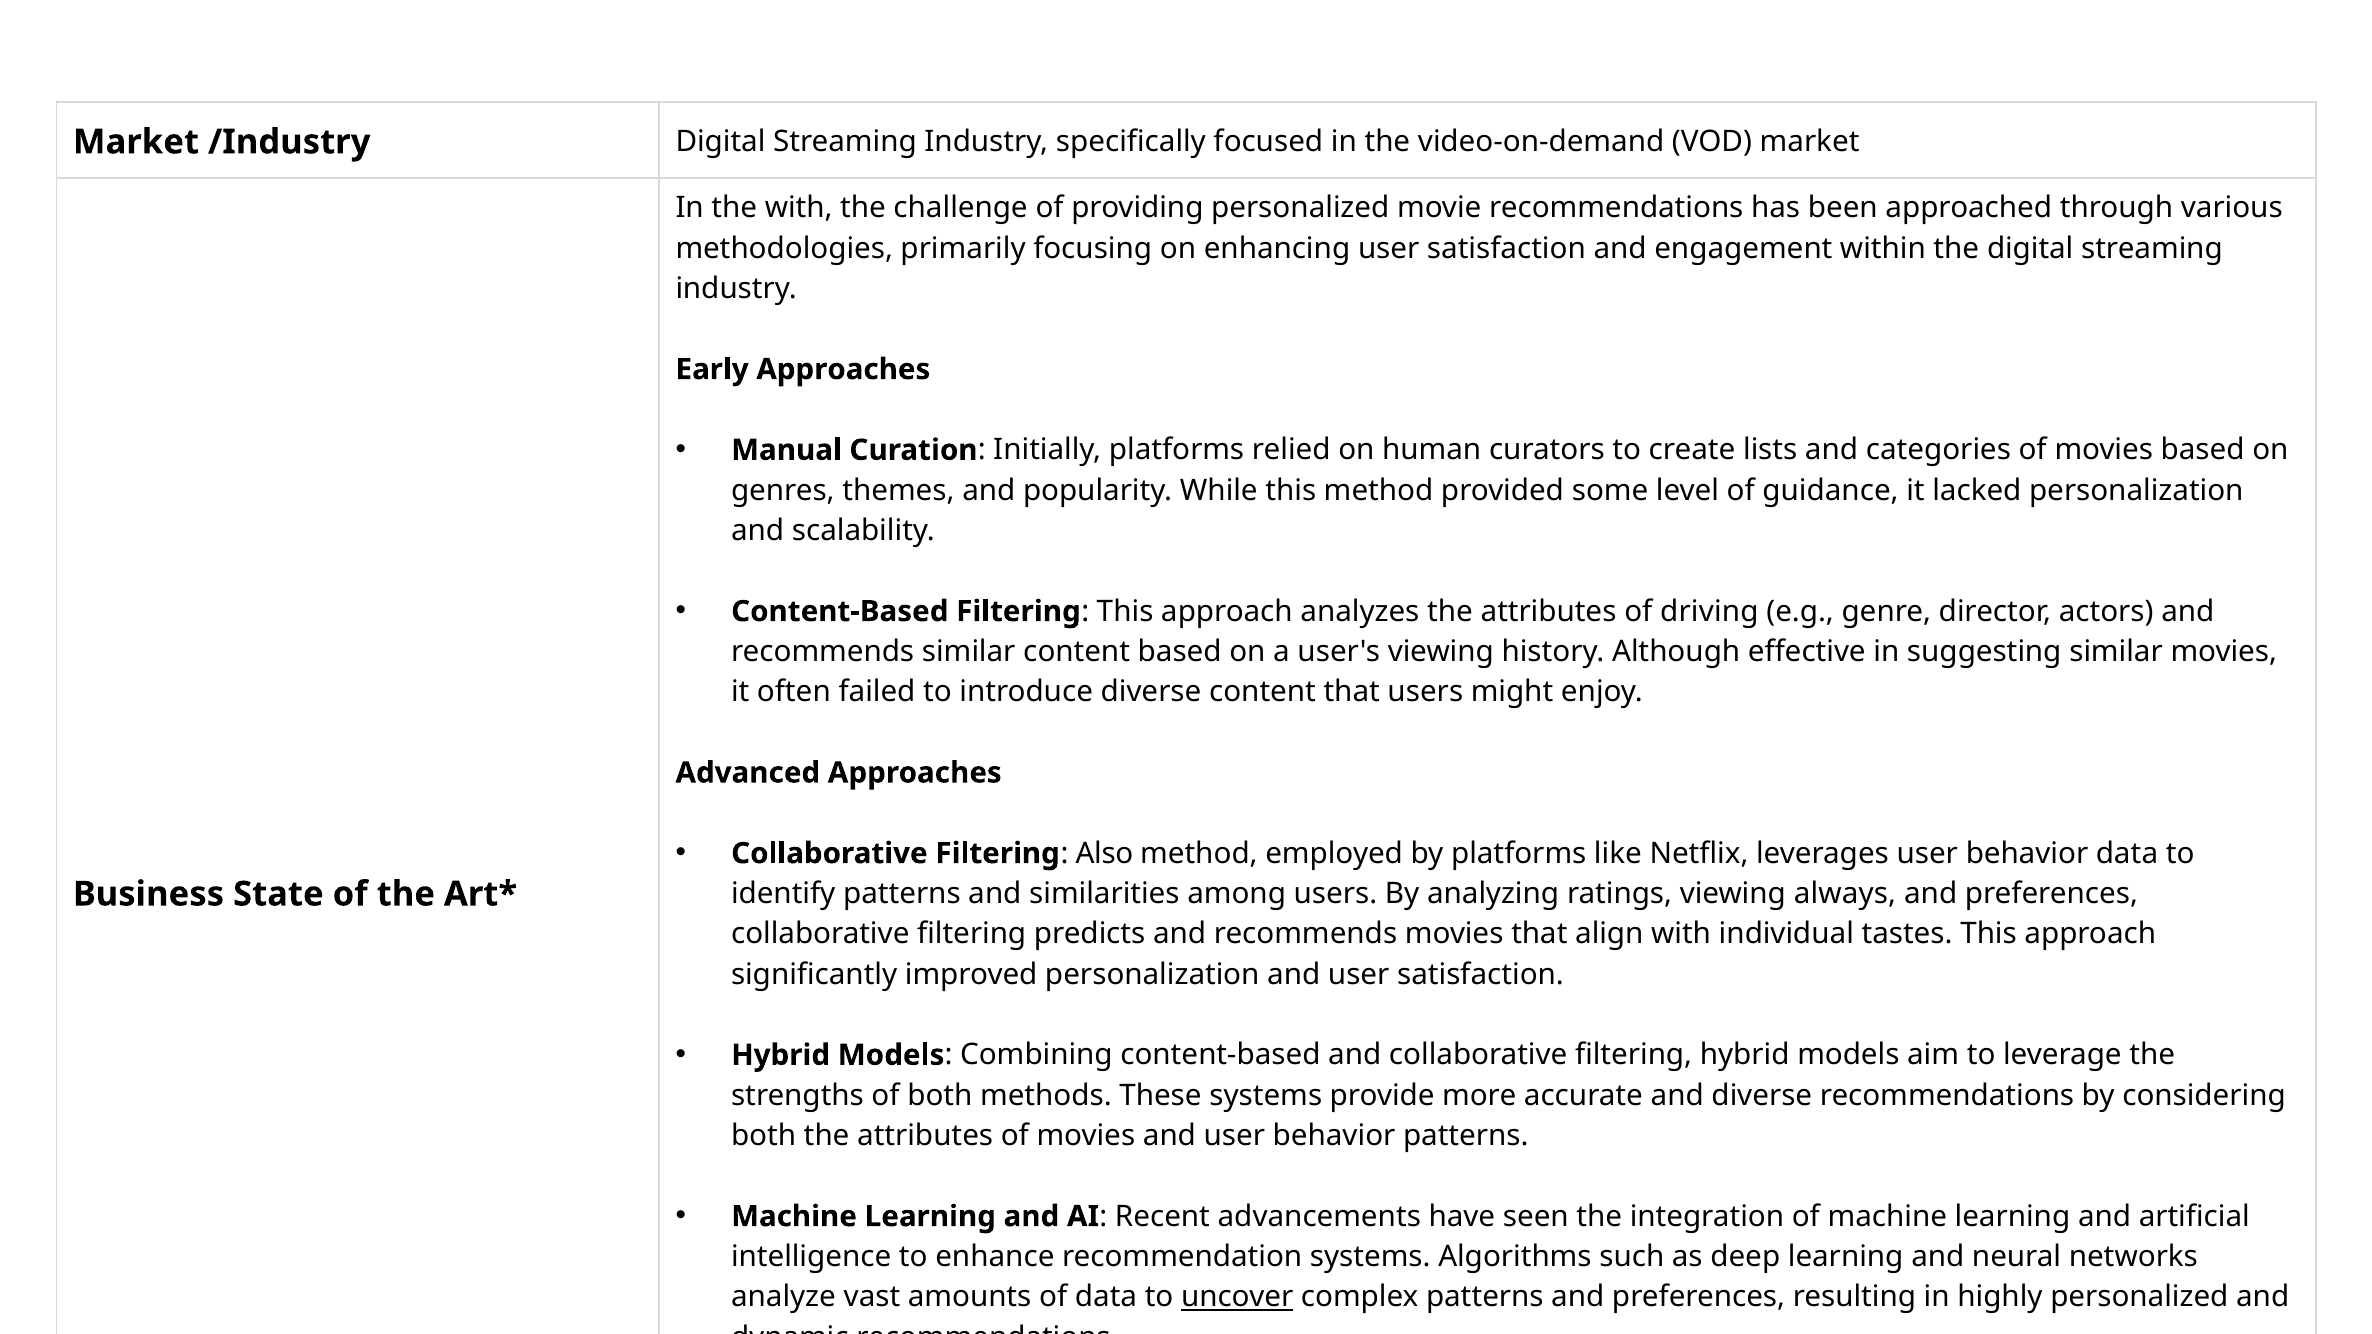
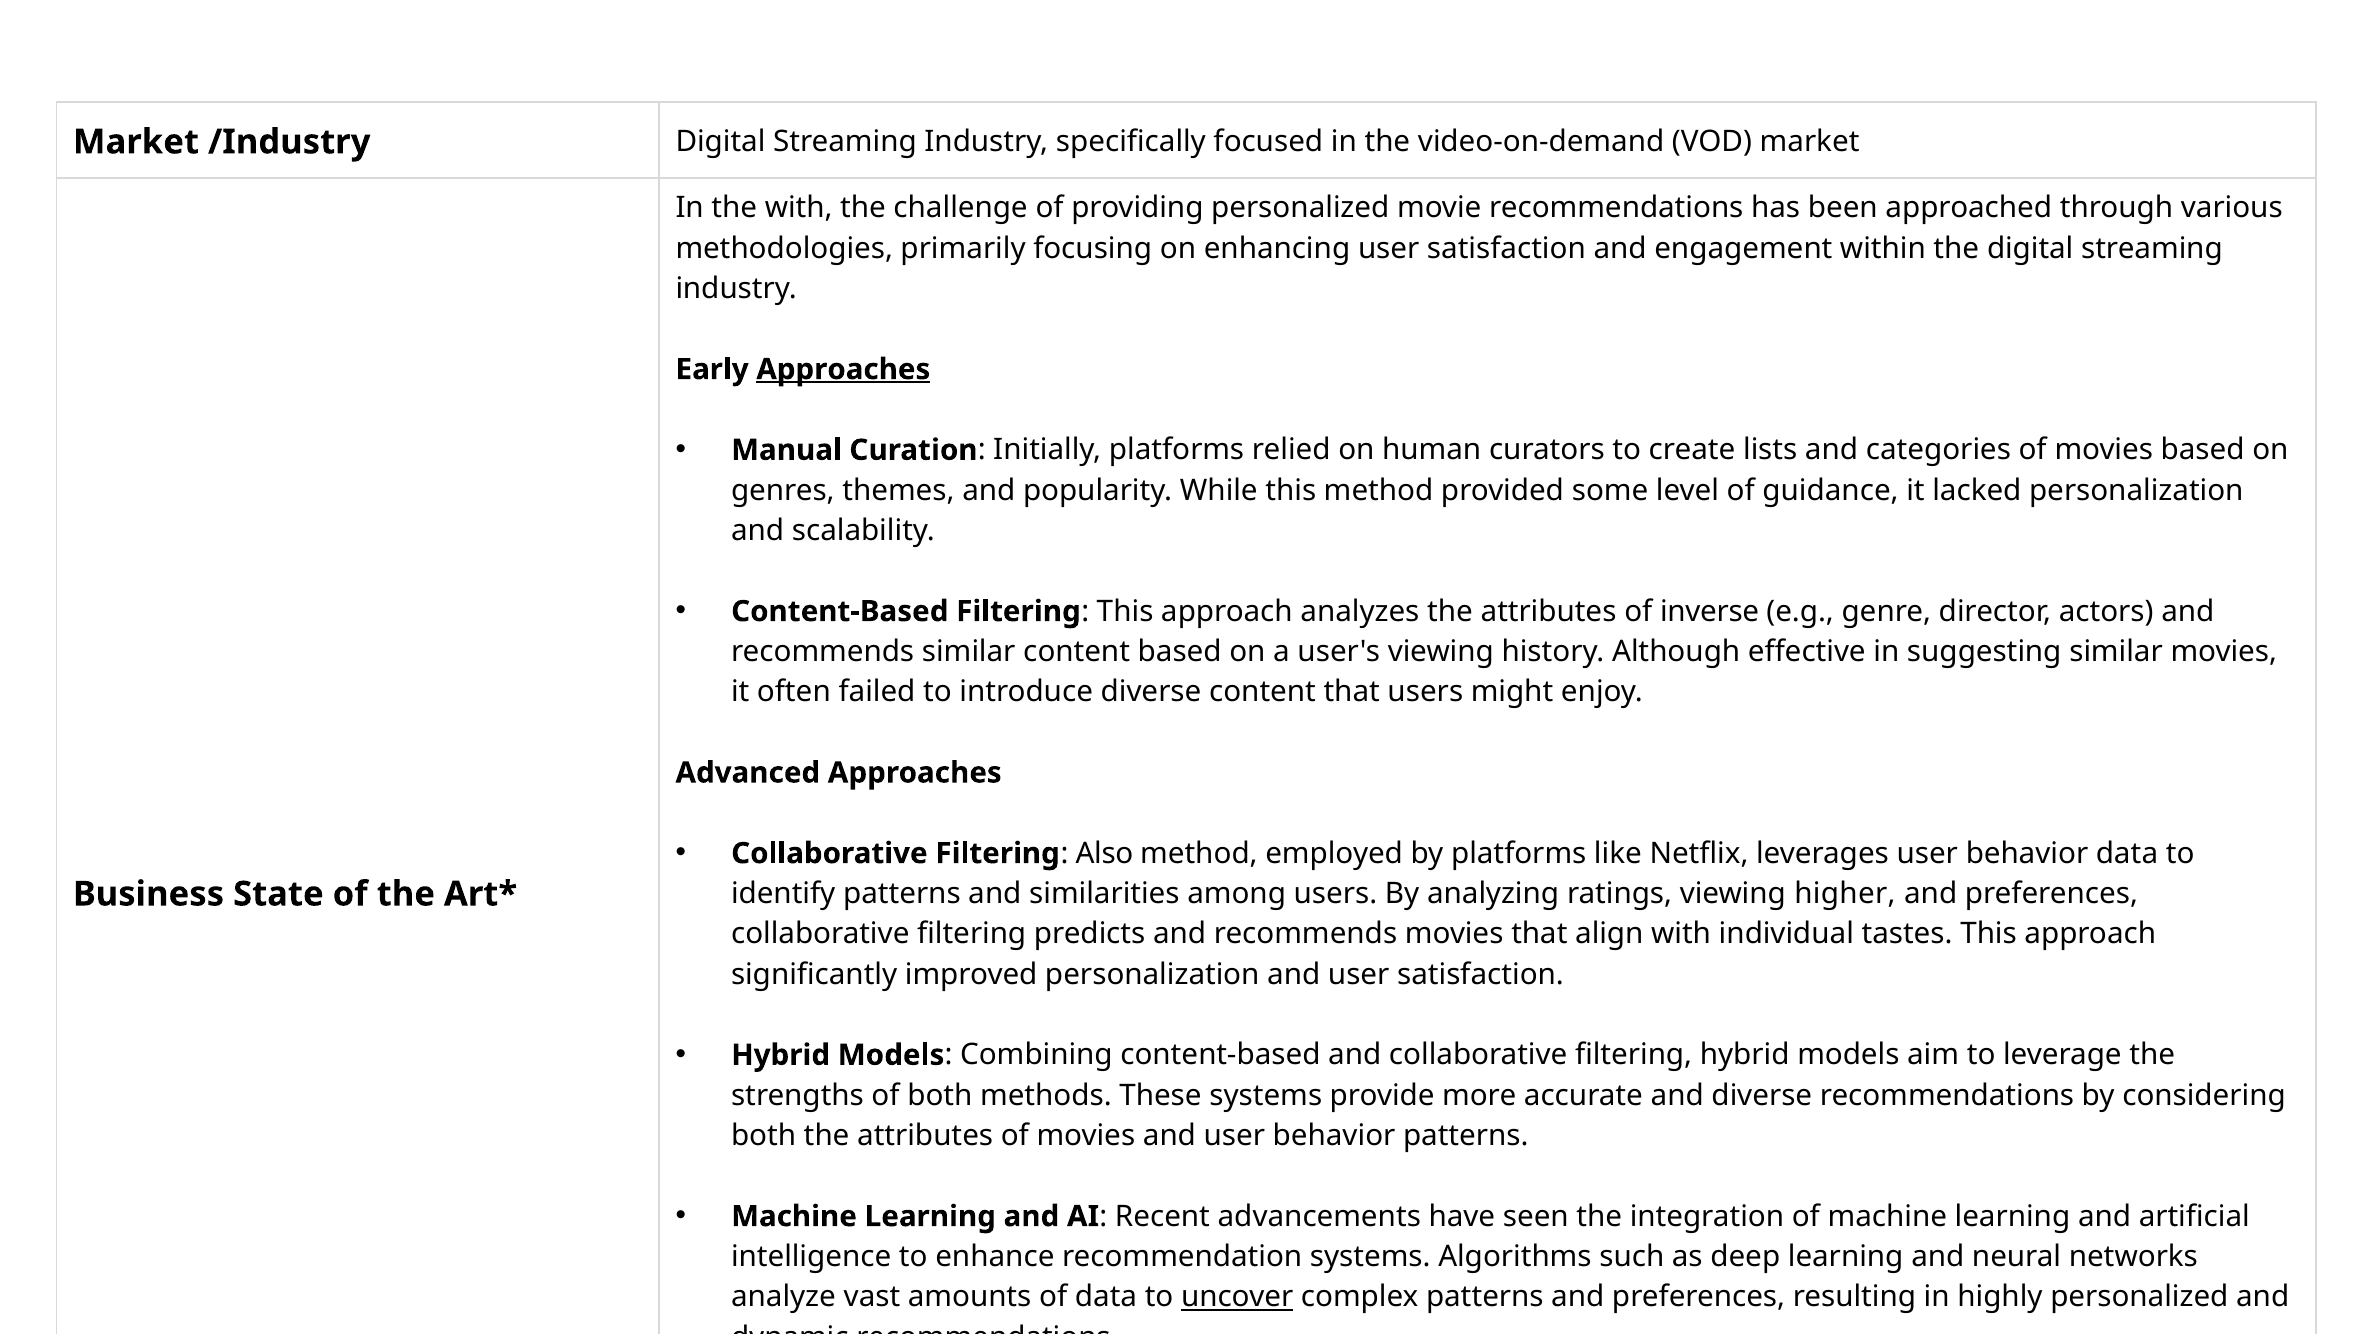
Approaches underline: none -> present (843, 369)
driving: driving -> inverse (1710, 612)
always: always -> higher (1845, 894)
